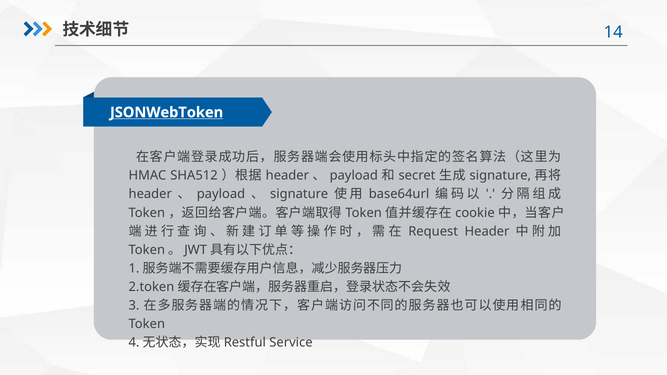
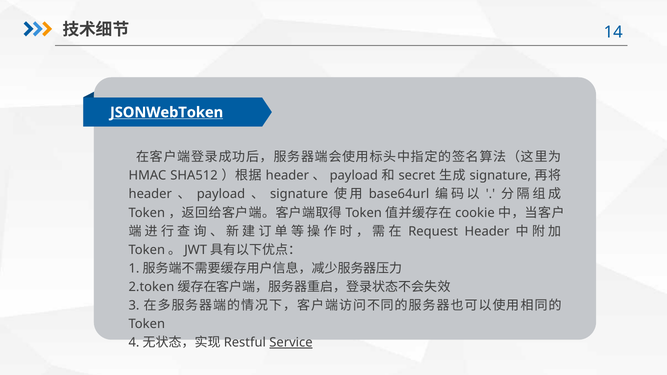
Service underline: none -> present (291, 343)
